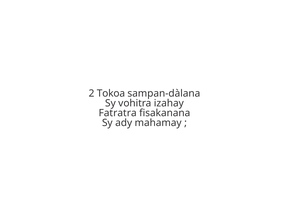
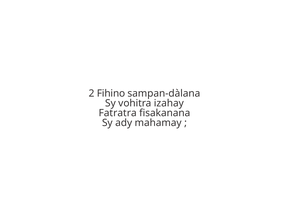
Tokoa: Tokoa -> Fihino (111, 93)
